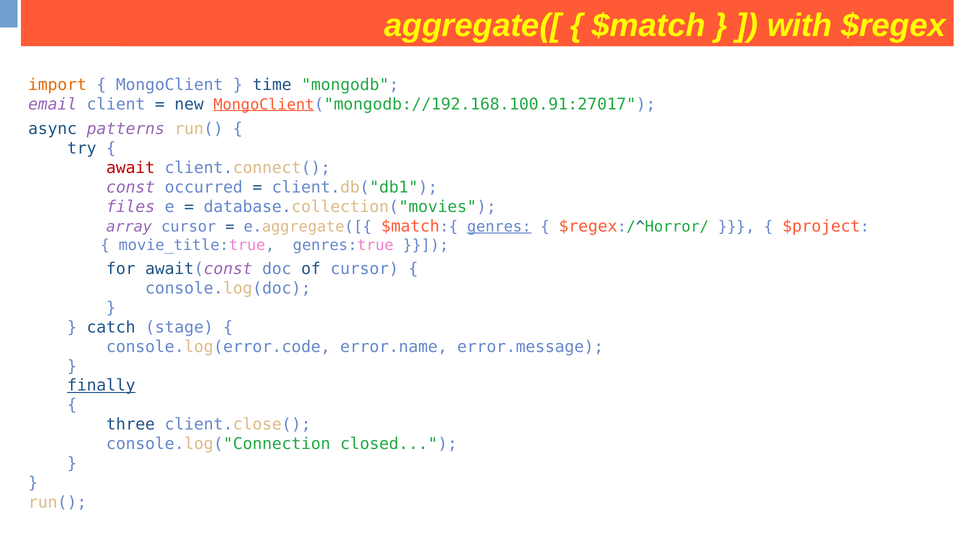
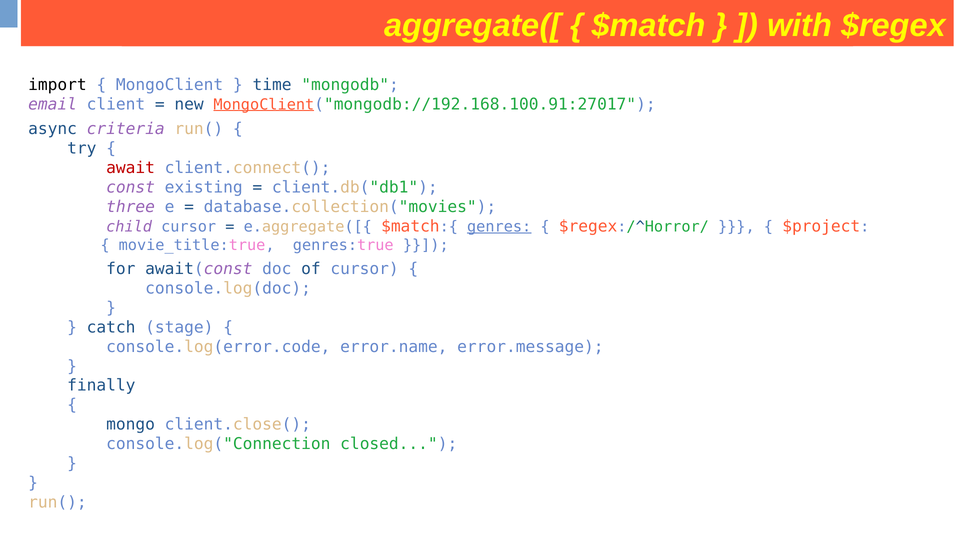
import colour: orange -> black (57, 85)
patterns: patterns -> criteria (126, 129)
occurred: occurred -> existing (204, 187)
files: files -> three (131, 207)
array: array -> child (129, 227)
finally underline: present -> none (101, 386)
three: three -> mongo (131, 425)
